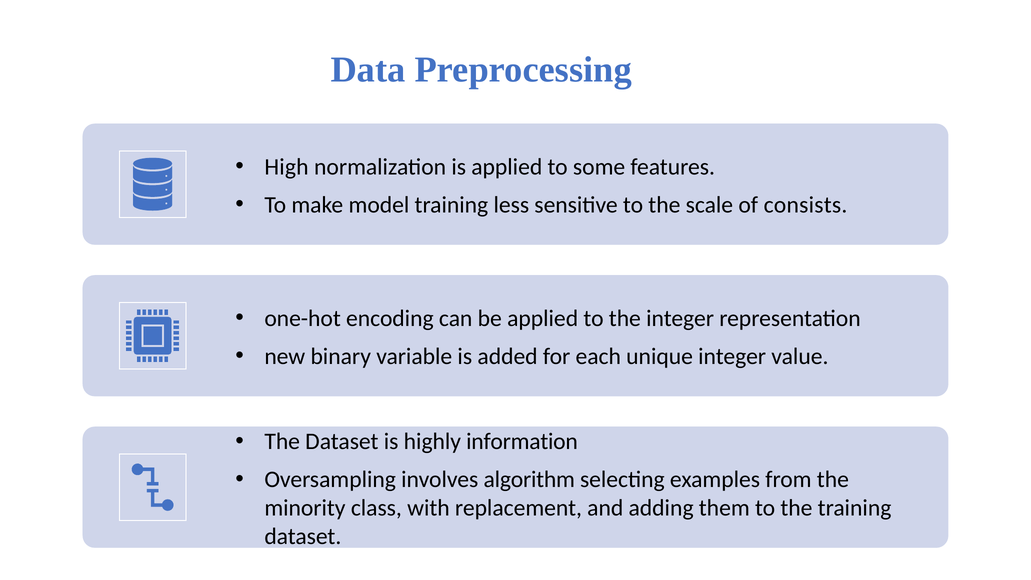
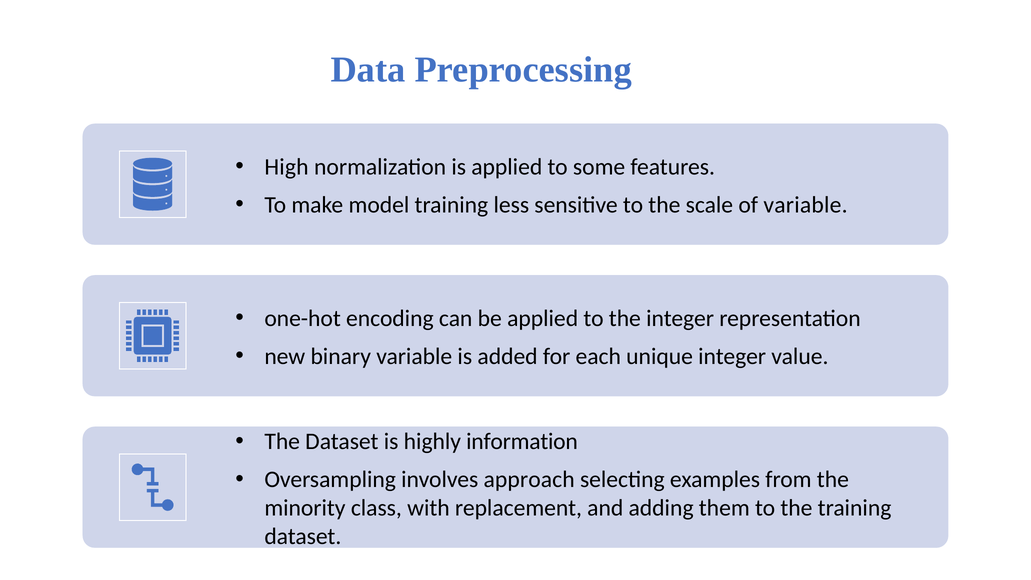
of consists: consists -> variable (805, 205)
algorithm: algorithm -> approach (529, 479)
